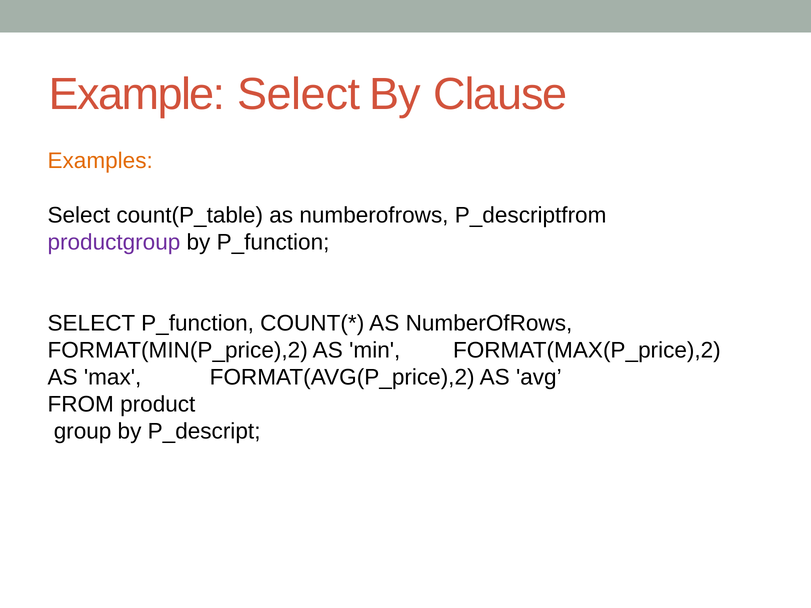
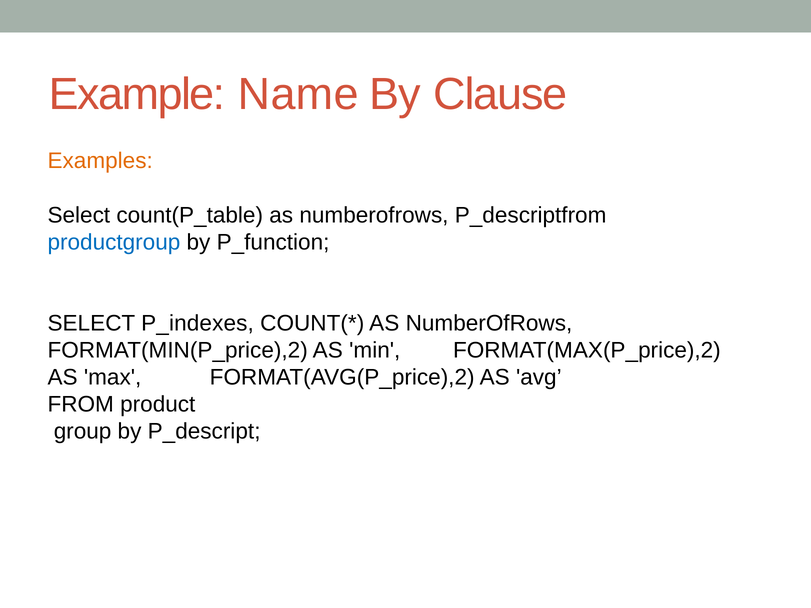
Example Select: Select -> Name (298, 94)
productgroup colour: purple -> blue (114, 242)
SELECT P_function: P_function -> P_indexes (198, 323)
